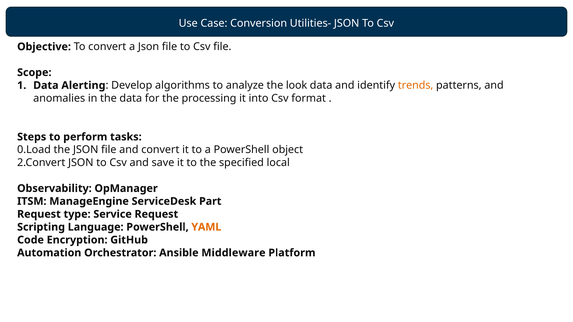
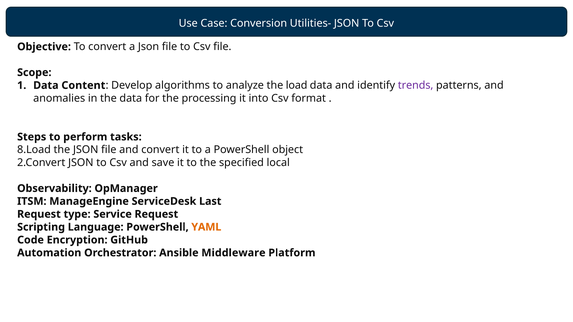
Alerting: Alerting -> Content (83, 85)
look: look -> load (297, 85)
trends colour: orange -> purple (416, 85)
0.Load: 0.Load -> 8.Load (34, 150)
Part: Part -> Last (210, 201)
